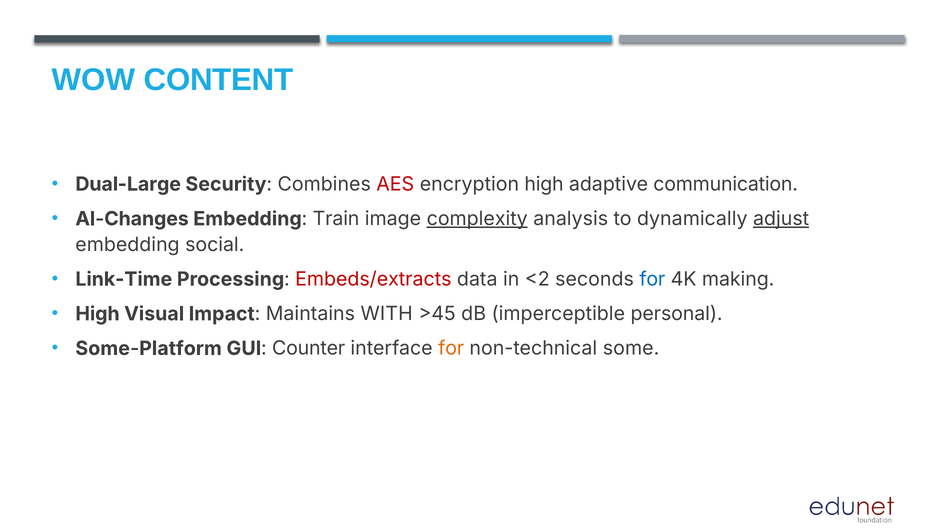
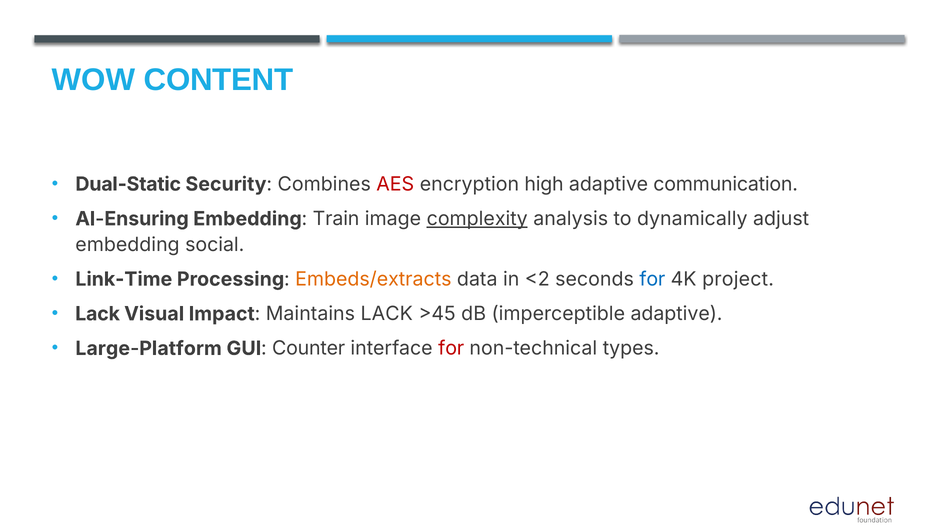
Dual-Large: Dual-Large -> Dual-Static (128, 184)
AI-Changes: AI-Changes -> AI-Ensuring (132, 219)
adjust underline: present -> none (781, 219)
Embeds/extracts colour: red -> orange (373, 279)
making: making -> project (738, 279)
High: High -> Lack (98, 314)
Maintains WITH: WITH -> LACK (387, 314)
imperceptible personal: personal -> adaptive (677, 314)
Some-Platform: Some-Platform -> Large-Platform (149, 349)
for colour: orange -> red (451, 349)
some: some -> types (631, 349)
